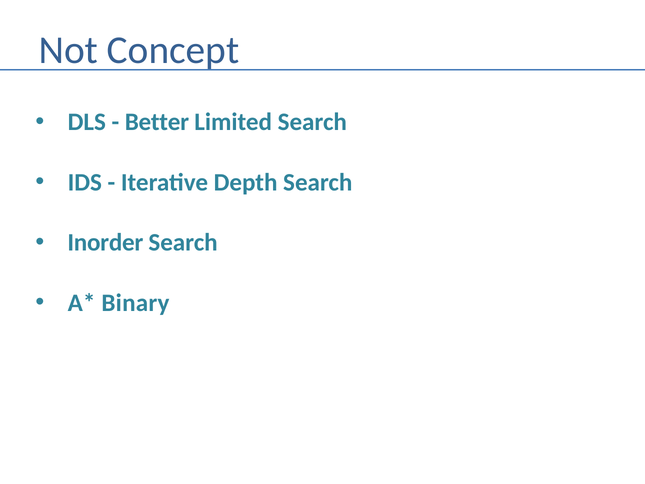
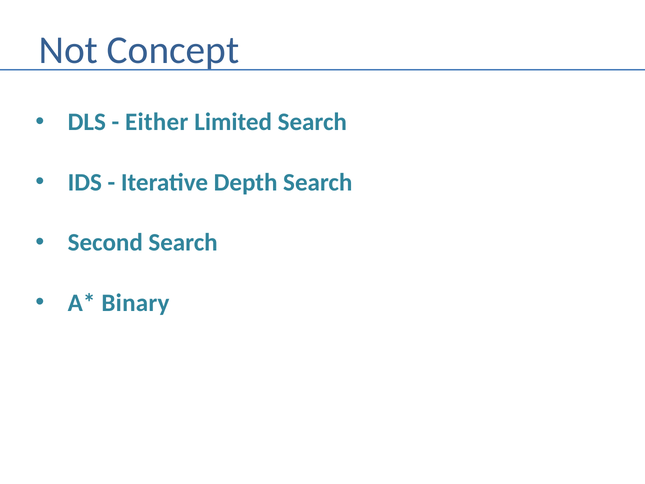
Better: Better -> Either (157, 122)
Inorder: Inorder -> Second (105, 243)
